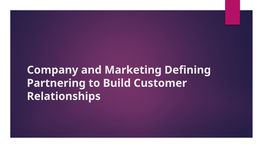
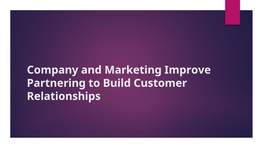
Defining: Defining -> Improve (188, 70)
